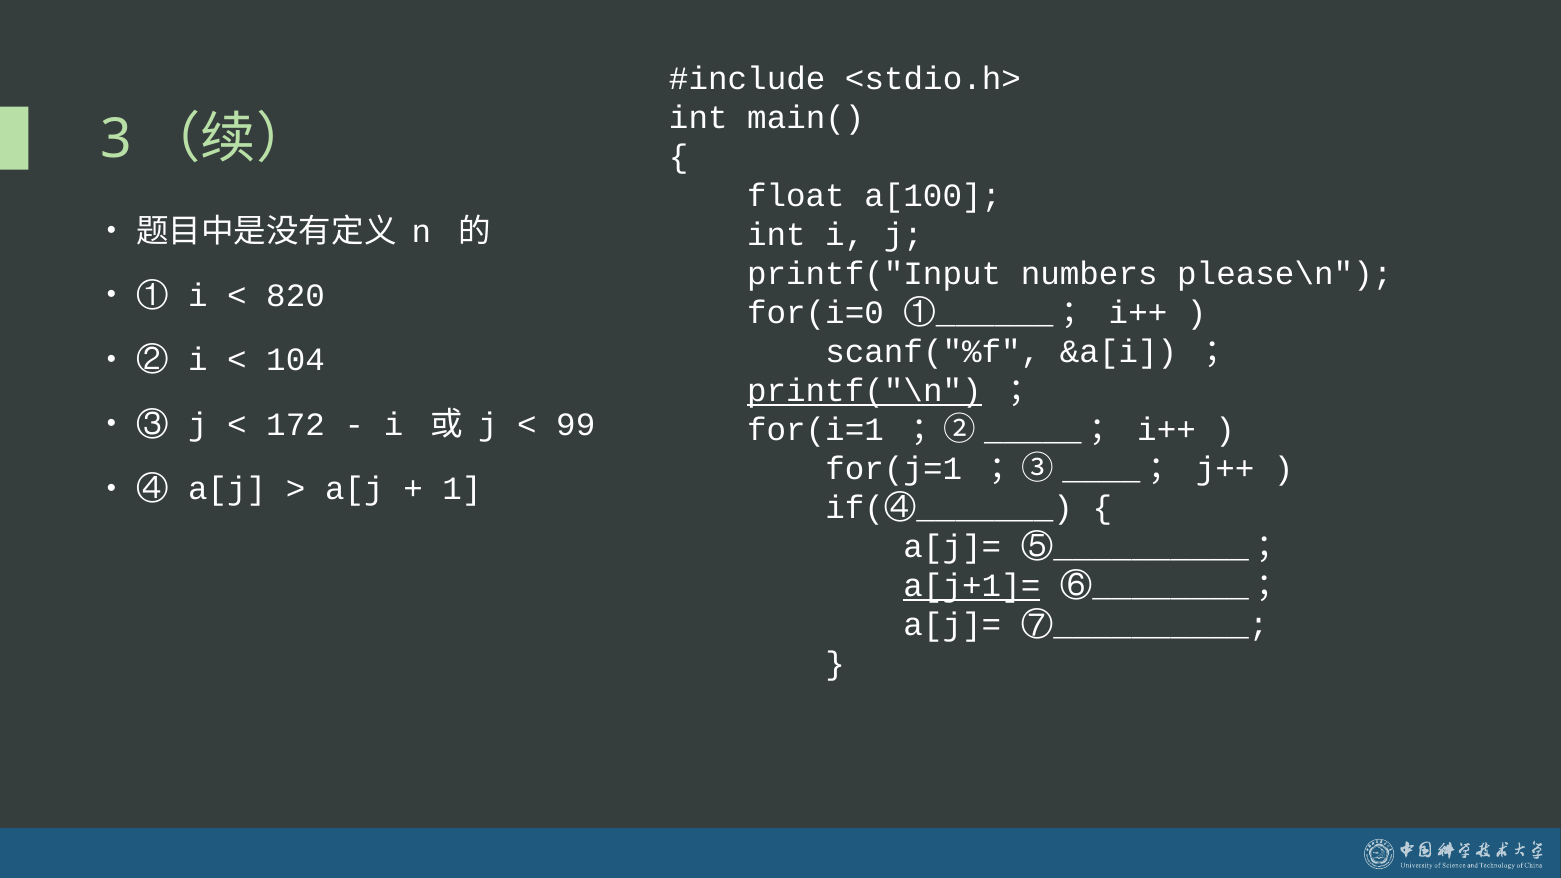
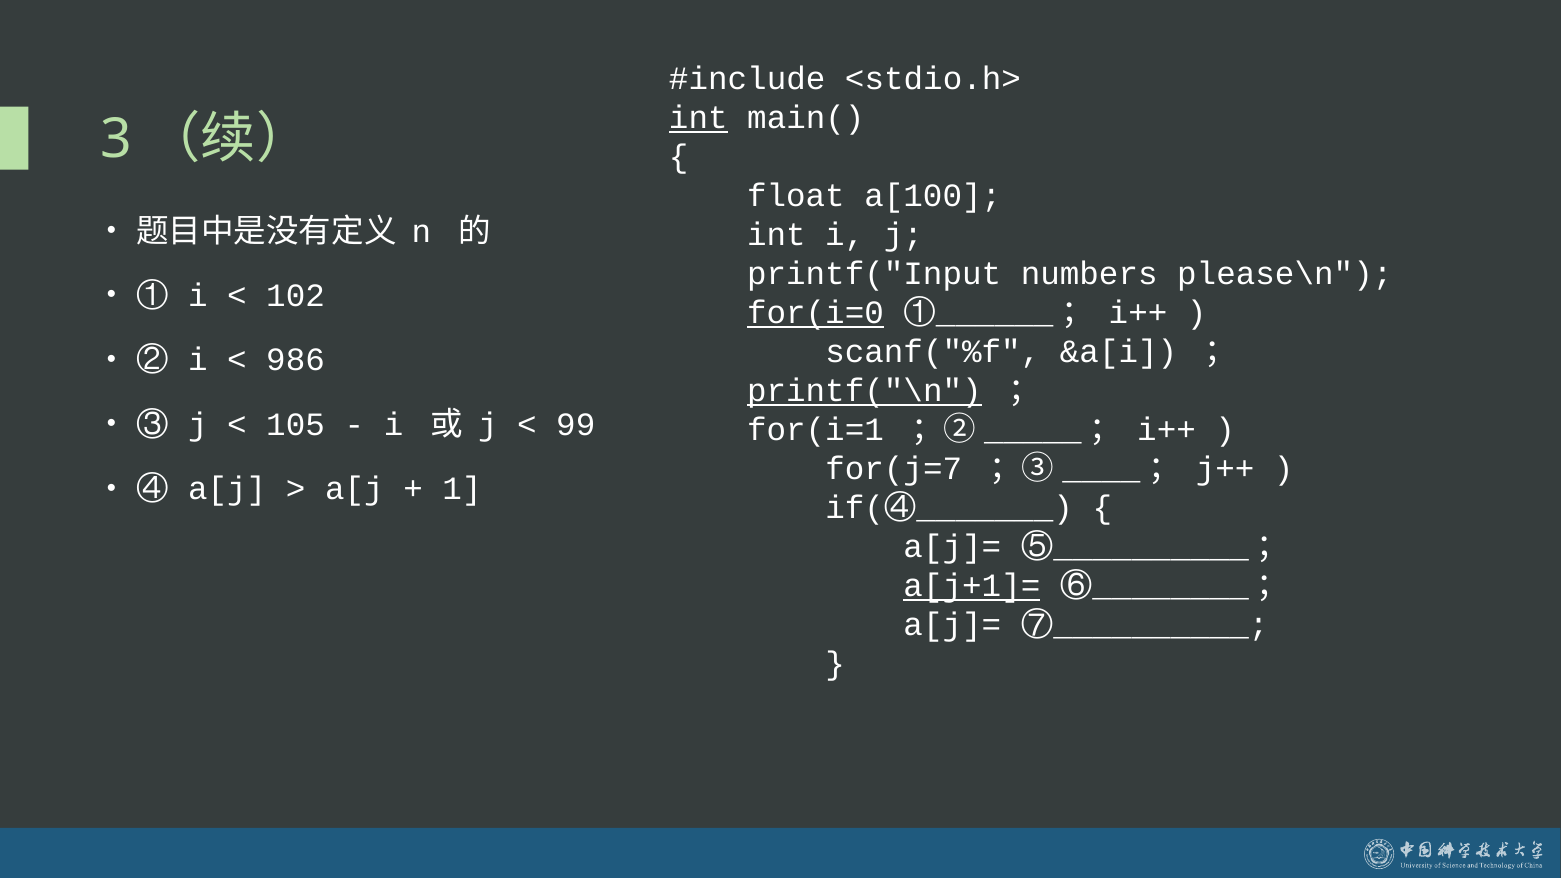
int underline: none -> present (698, 118)
820: 820 -> 102 (296, 296)
for(i=0 underline: none -> present (815, 313)
104: 104 -> 986 (296, 360)
172: 172 -> 105 (296, 425)
for(j=1: for(j=1 -> for(j=7 (894, 469)
